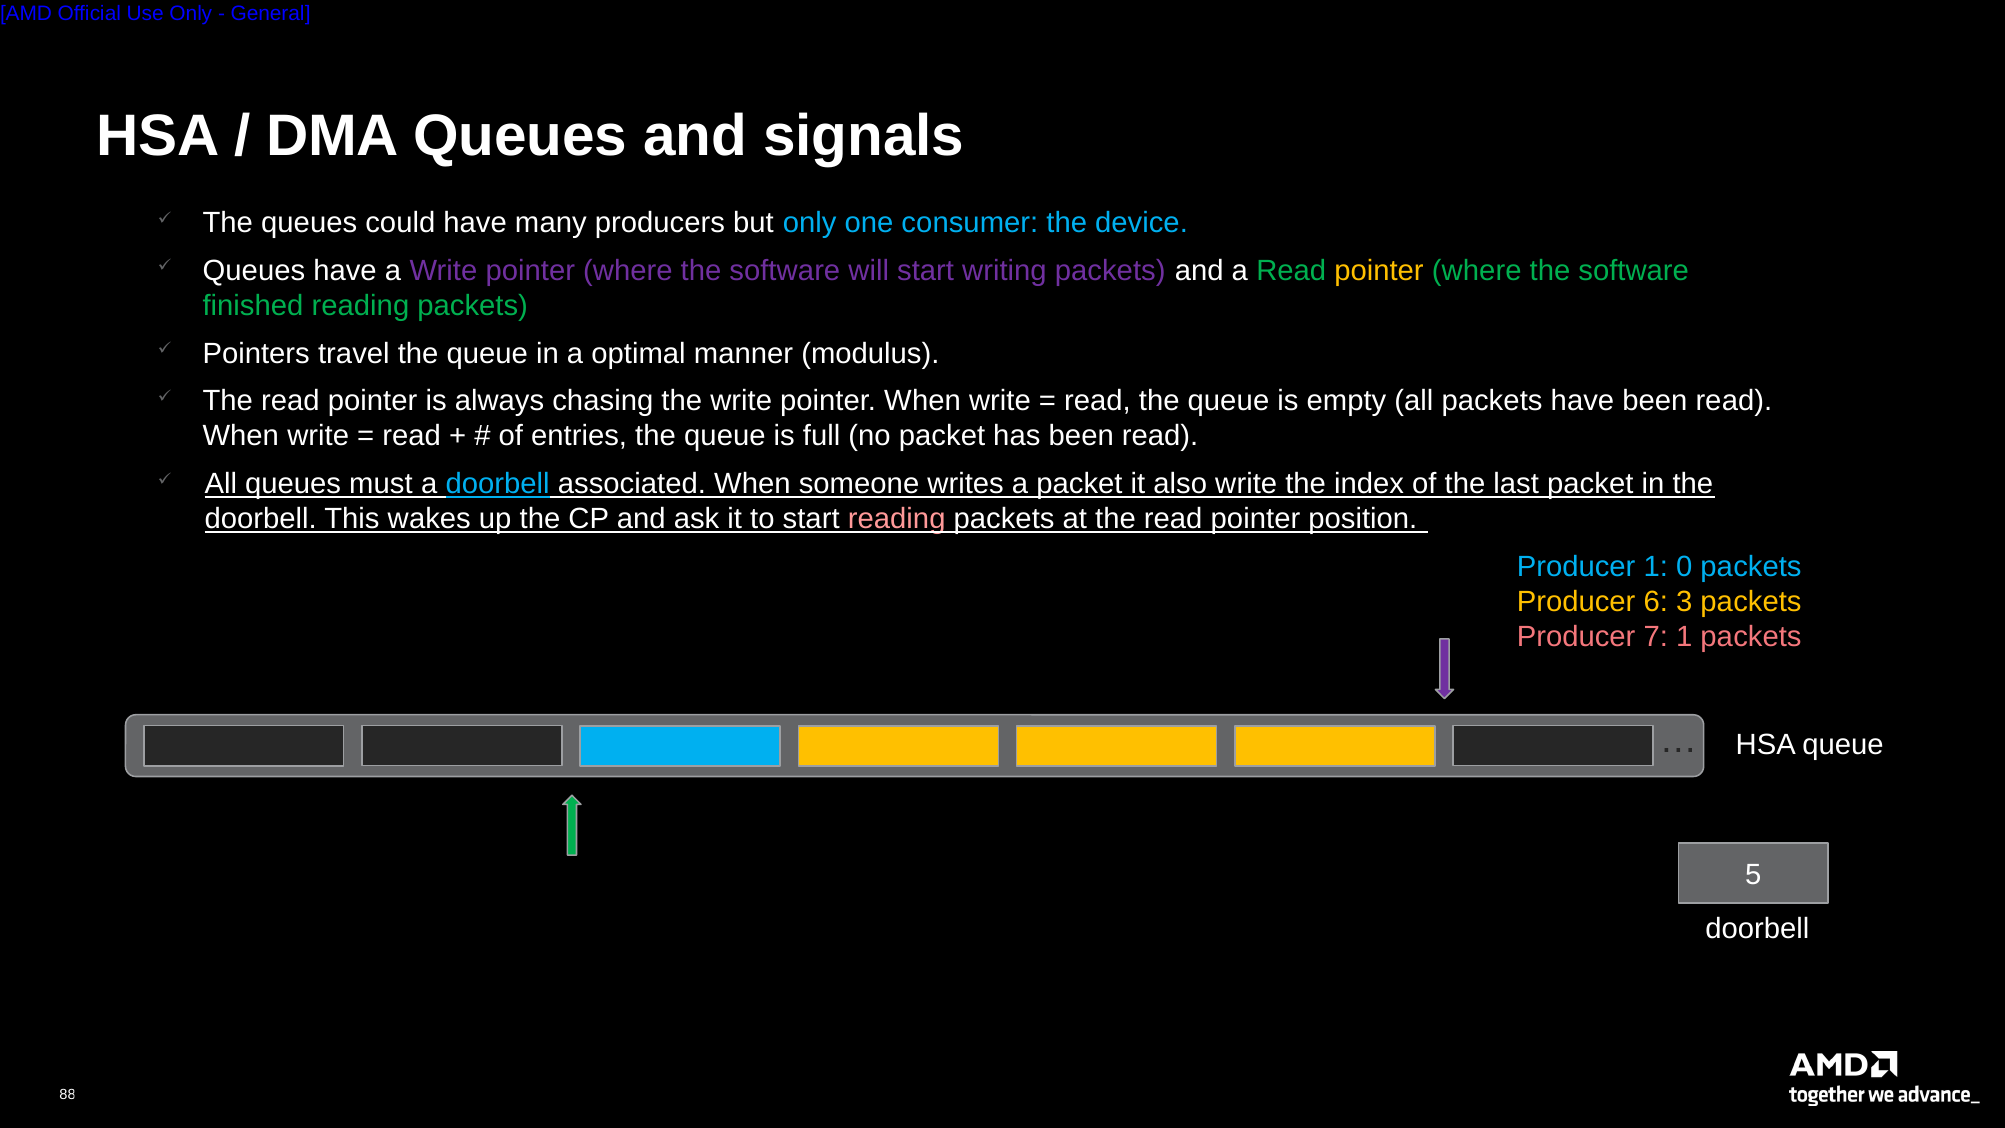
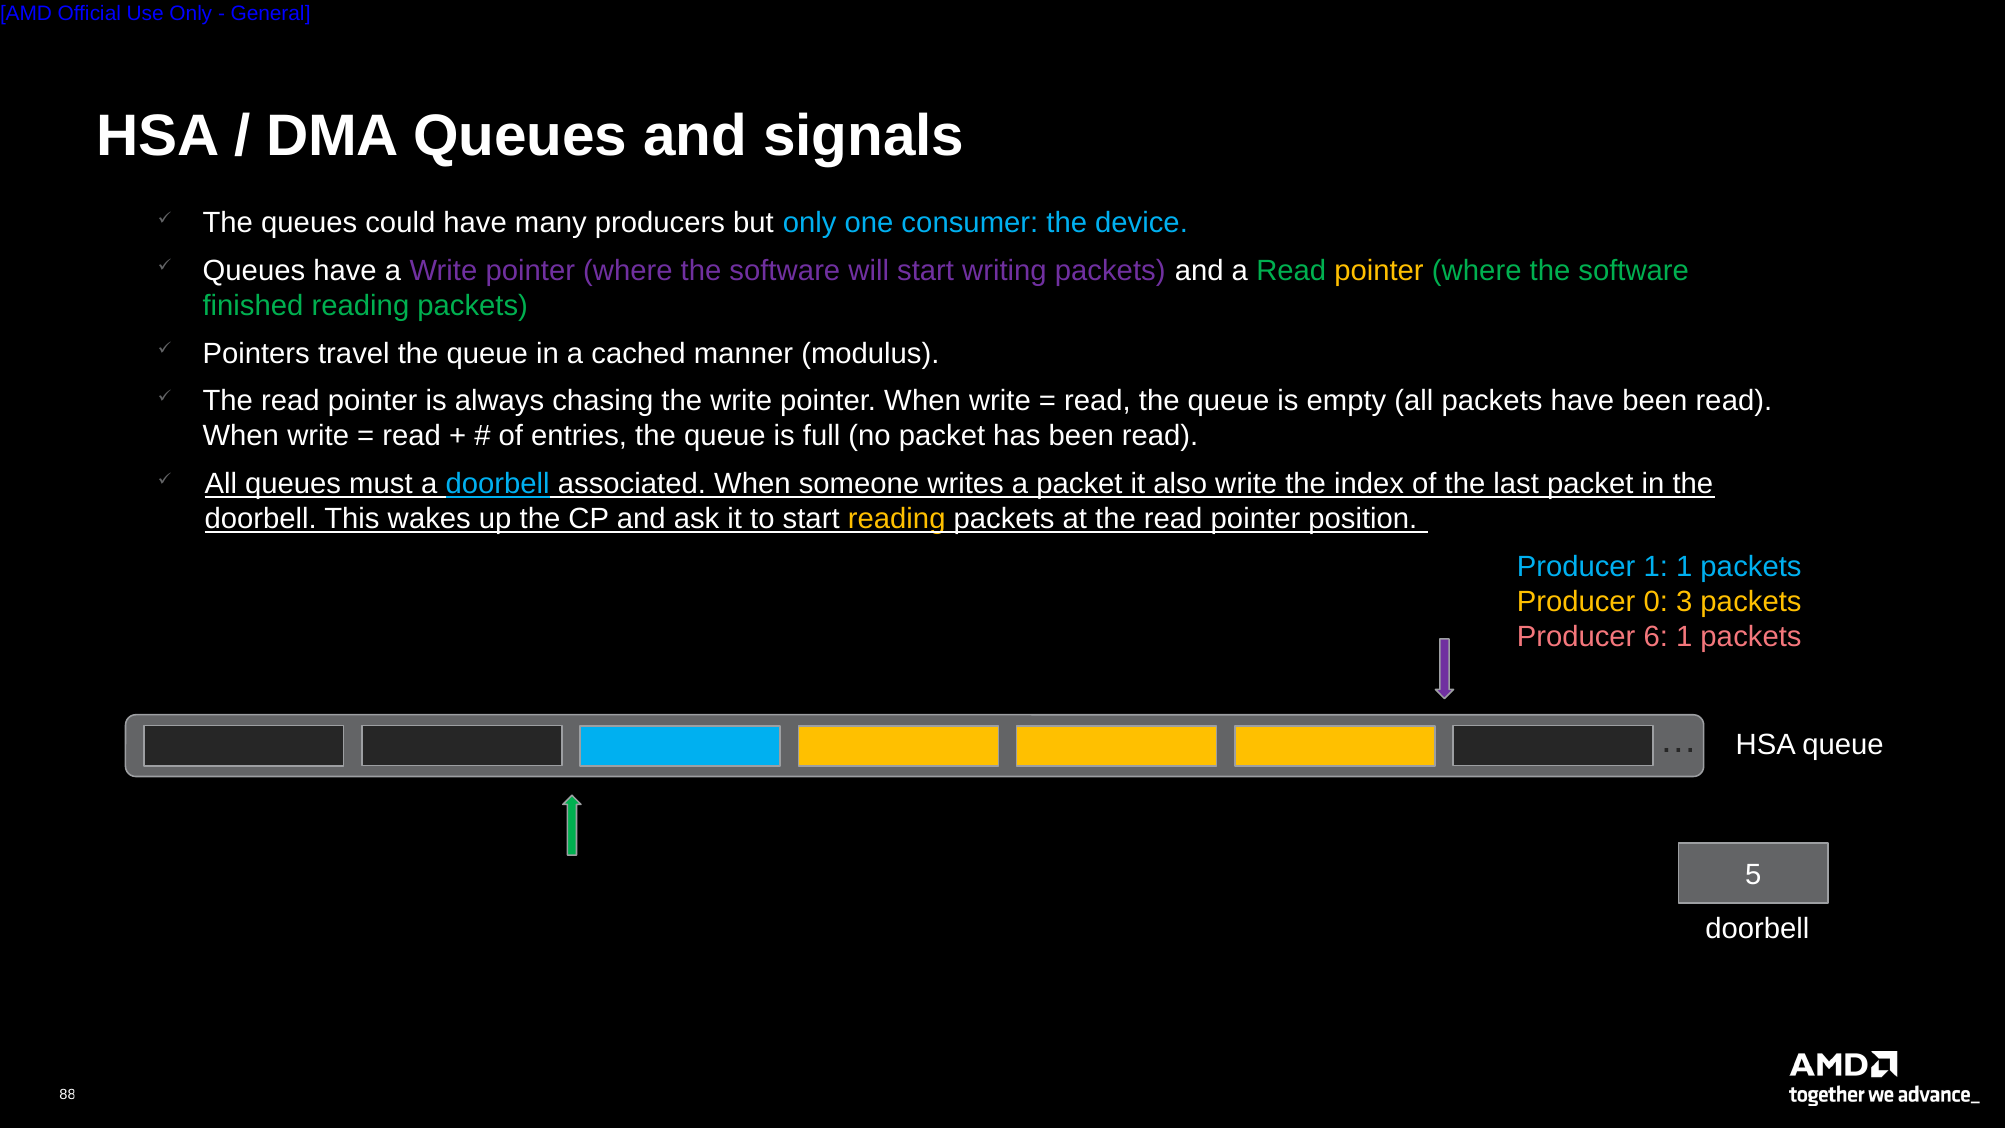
optimal: optimal -> cached (639, 353)
reading colour: pink -> yellow (897, 519)
1 0: 0 -> 1 (1684, 567)
6: 6 -> 0 (1656, 602)
7: 7 -> 6 (1656, 637)
